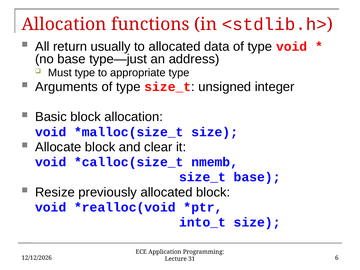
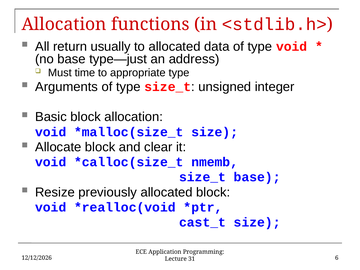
Must type: type -> time (85, 73)
into_t: into_t -> cast_t (203, 222)
